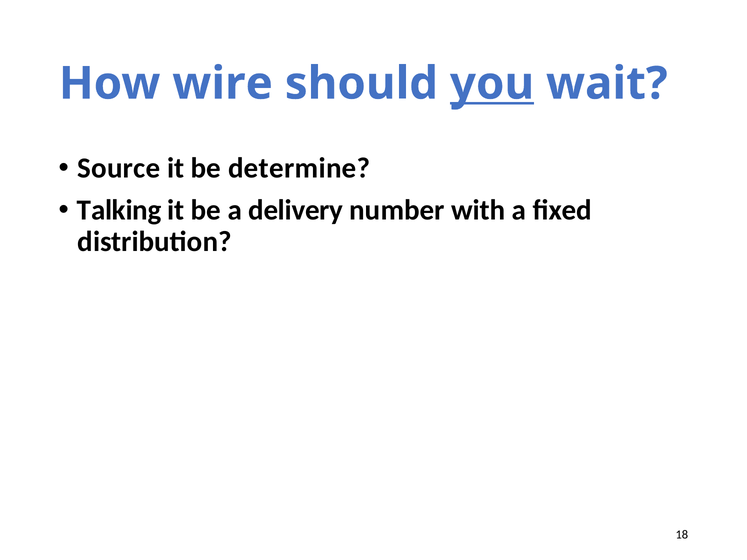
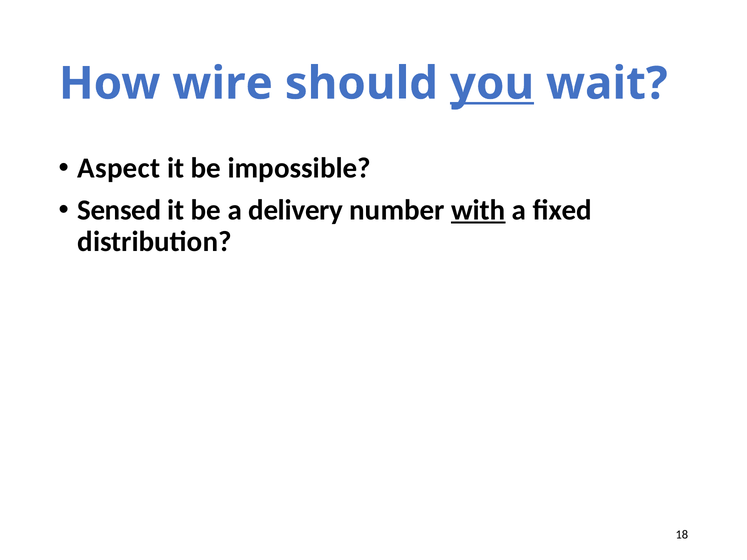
Source: Source -> Aspect (119, 168)
determine: determine -> impossible (299, 168)
Talking: Talking -> Sensed (119, 210)
with underline: none -> present (478, 210)
